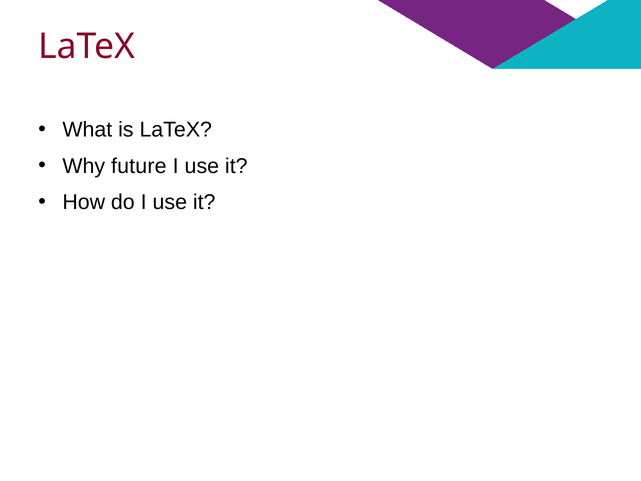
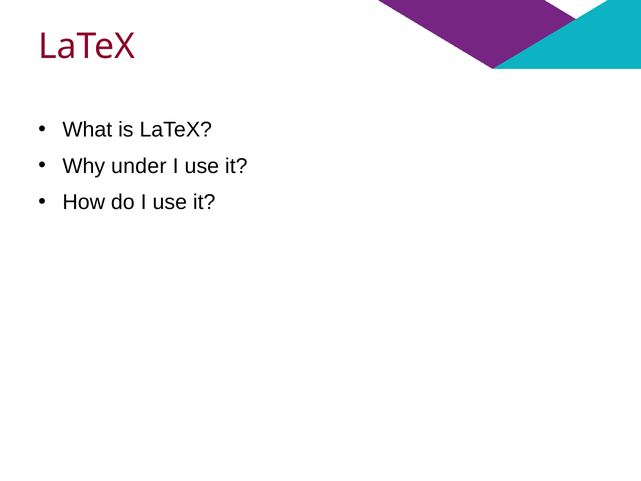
future: future -> under (139, 166)
